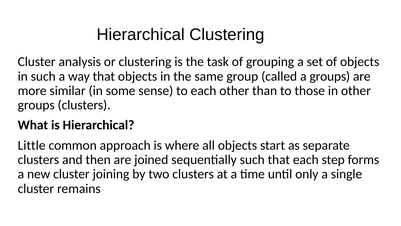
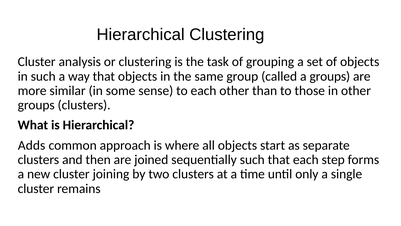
Little: Little -> Adds (32, 145)
